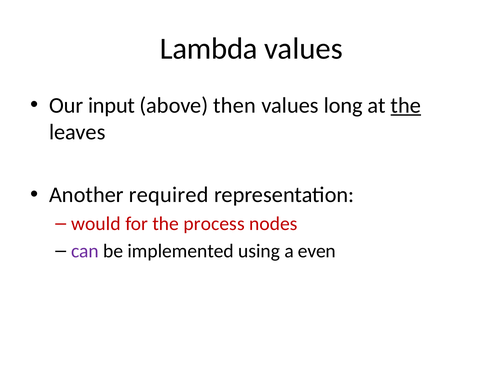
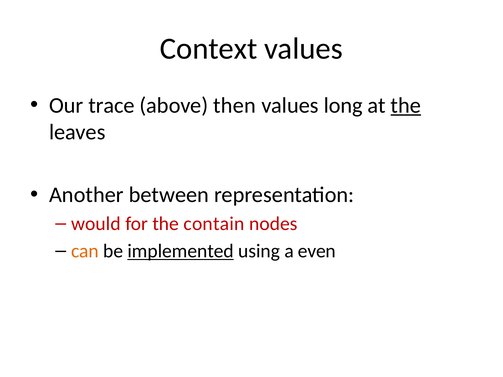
Lambda: Lambda -> Context (209, 49)
input: input -> trace (111, 106)
required: required -> between (169, 195)
process: process -> contain (214, 224)
can colour: purple -> orange (85, 251)
implemented underline: none -> present (181, 251)
